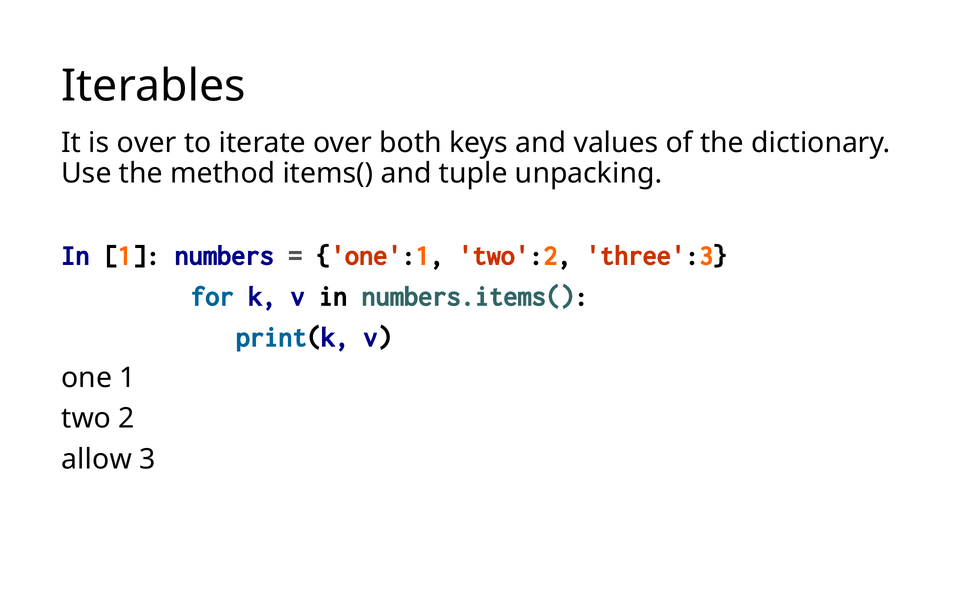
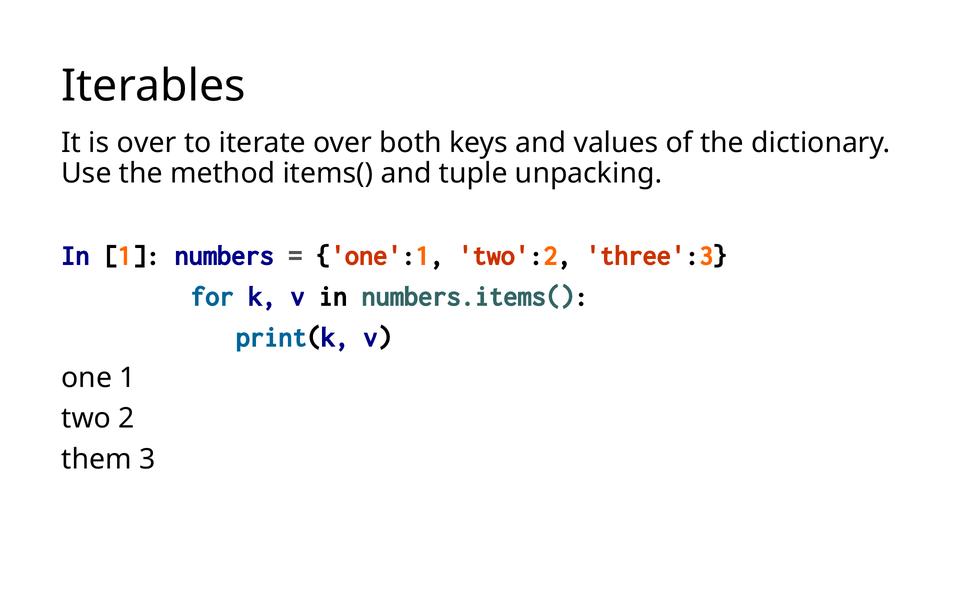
allow: allow -> them (97, 459)
